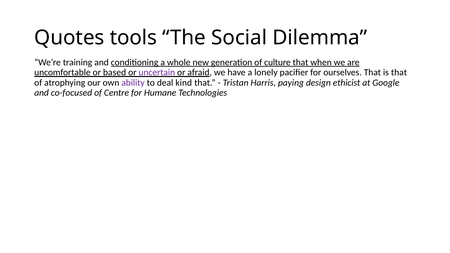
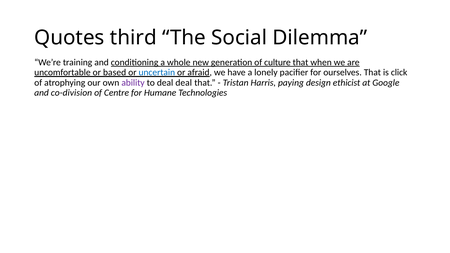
tools: tools -> third (133, 38)
uncertain colour: purple -> blue (157, 73)
is that: that -> click (399, 73)
deal kind: kind -> deal (184, 83)
co-focused: co-focused -> co-division (71, 93)
